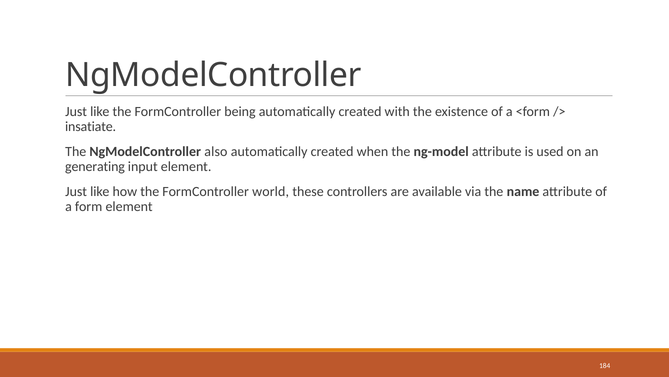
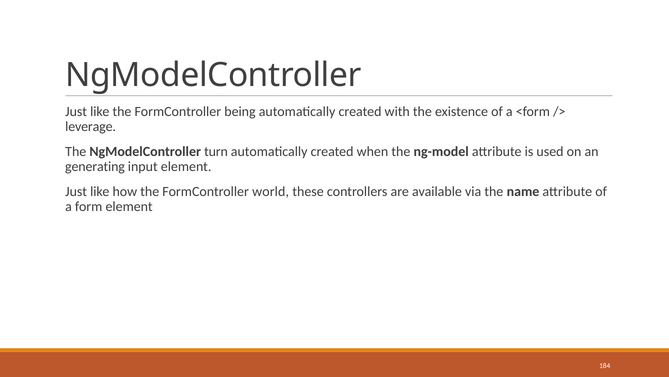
insatiate: insatiate -> leverage (91, 126)
also: also -> turn (216, 151)
